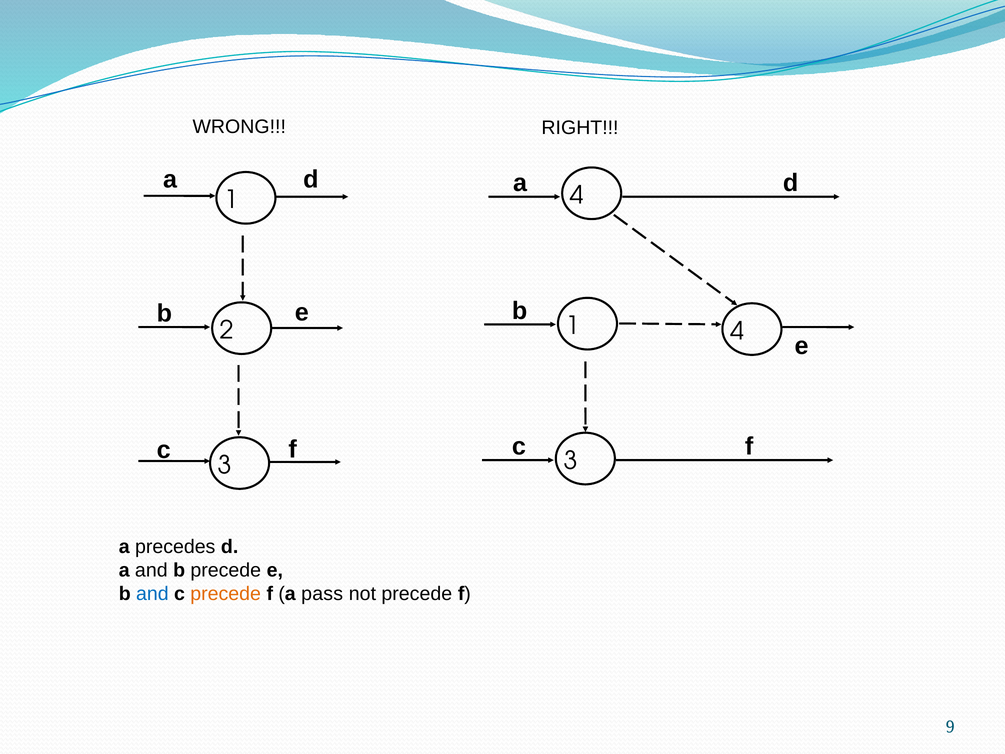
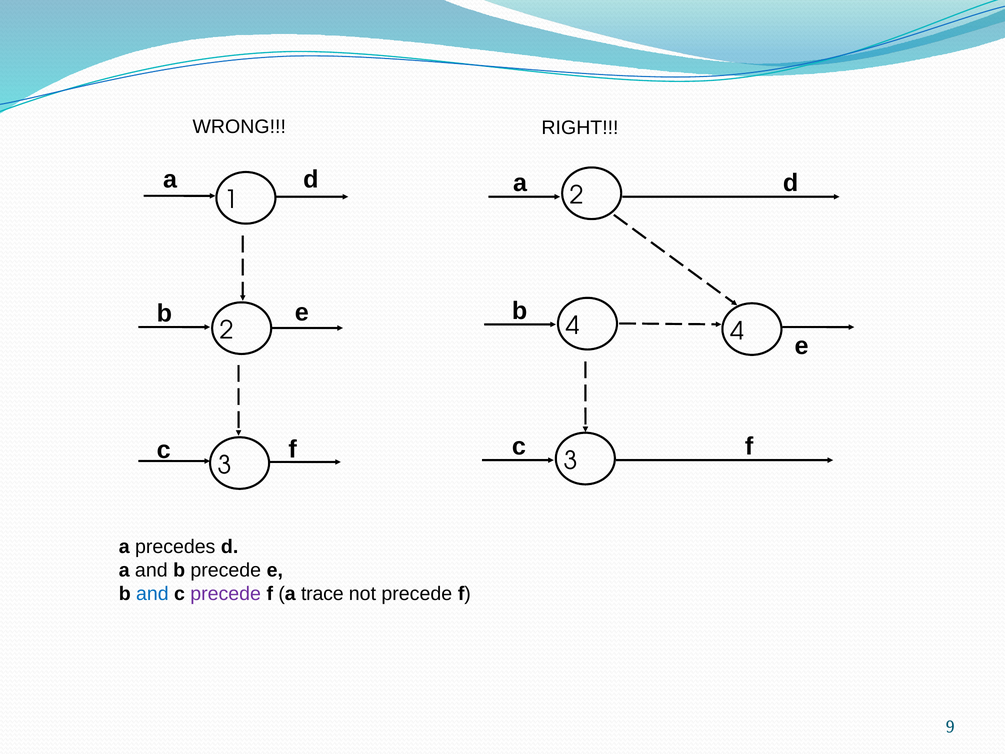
1 4: 4 -> 2 (577, 196)
2 1: 1 -> 4 (573, 326)
precede colour: orange -> purple (226, 594)
pass: pass -> trace (322, 594)
